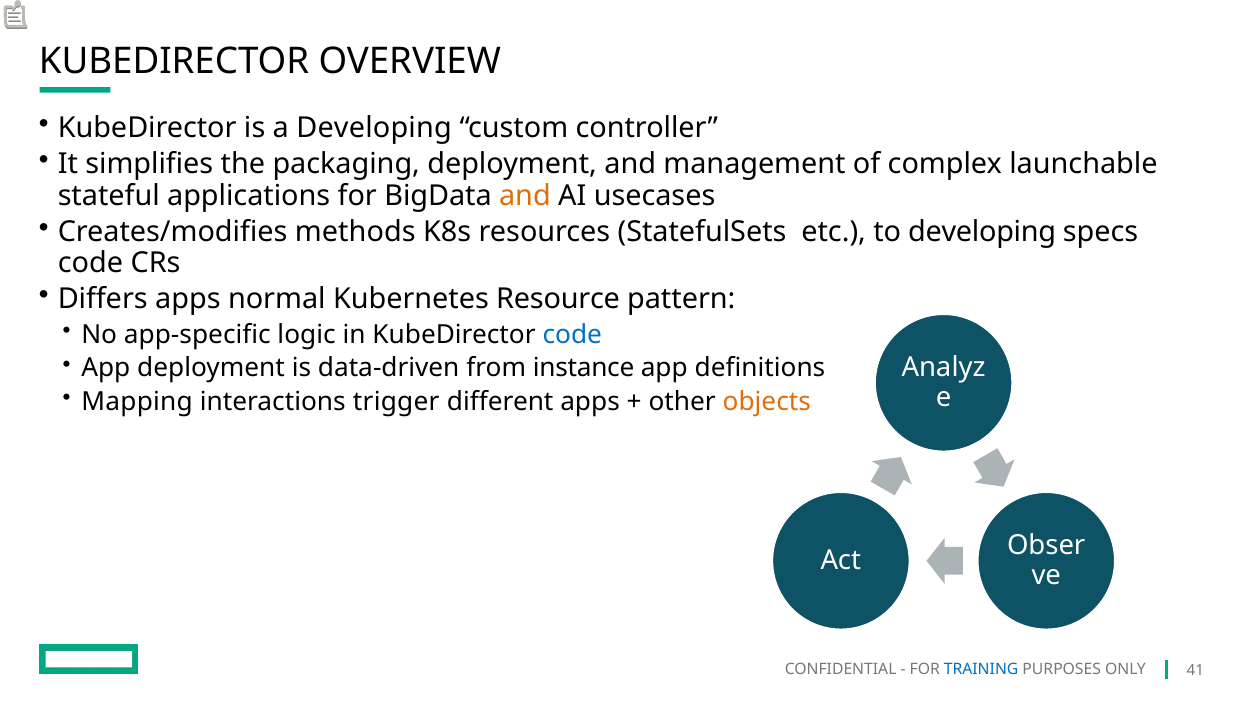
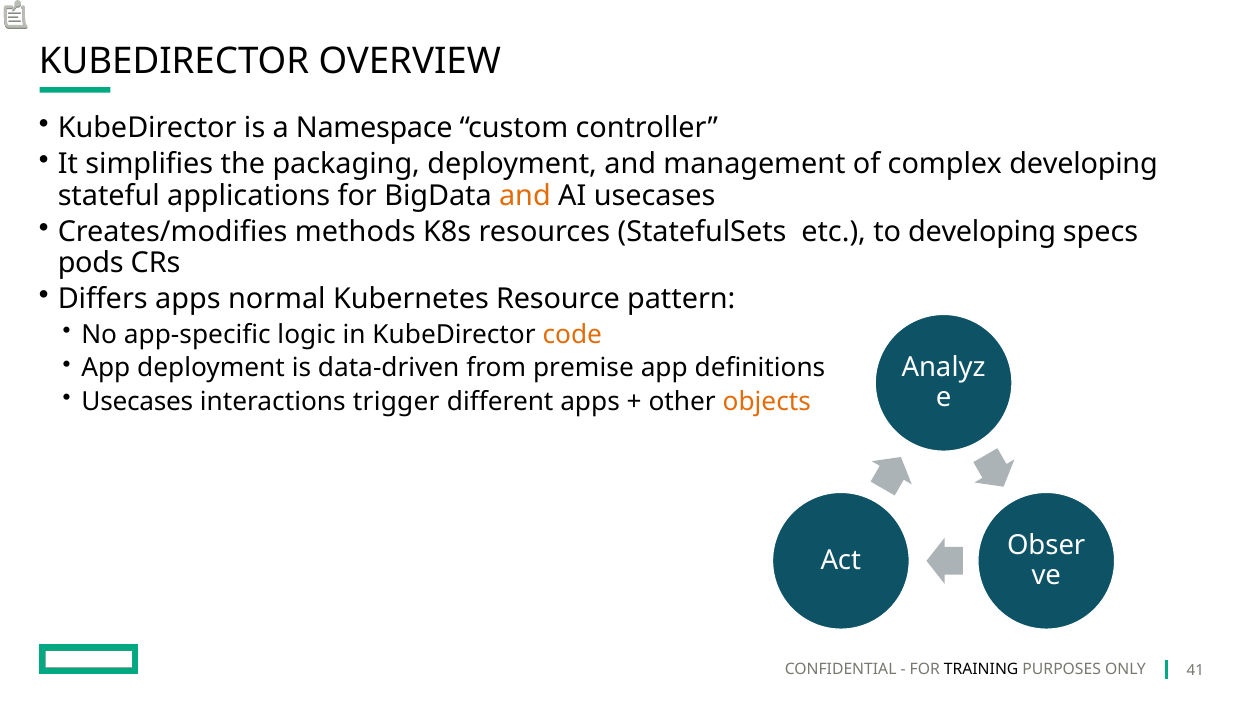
a Developing: Developing -> Namespace (374, 128)
complex launchable: launchable -> developing (1084, 164)
code: code -> pods (91, 263)
code colour: blue -> orange (572, 334)
instance: instance -> premise (583, 368)
Mapping: Mapping -> Usecases (137, 401)
TRAINING colour: blue -> black (981, 669)
